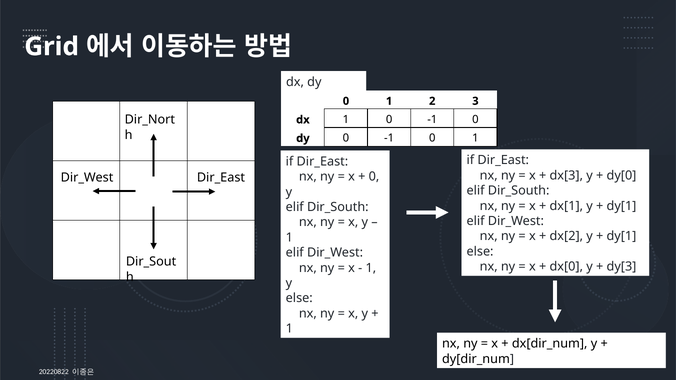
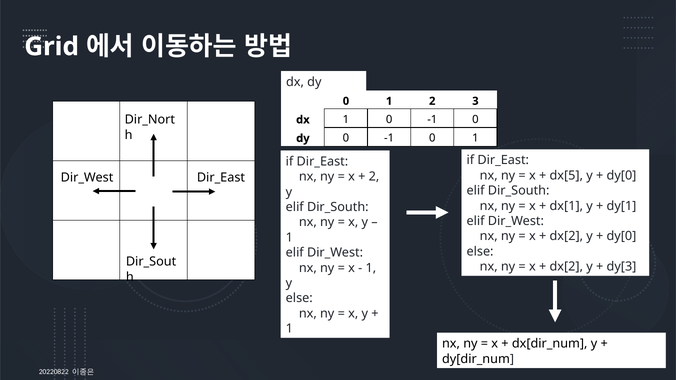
dx[3: dx[3 -> dx[5 (566, 176)
0: 0 -> 2 (374, 177)
dy[1: dy[1 -> dy[0 (621, 236)
dx[0: dx[0 -> dx[2 (566, 267)
